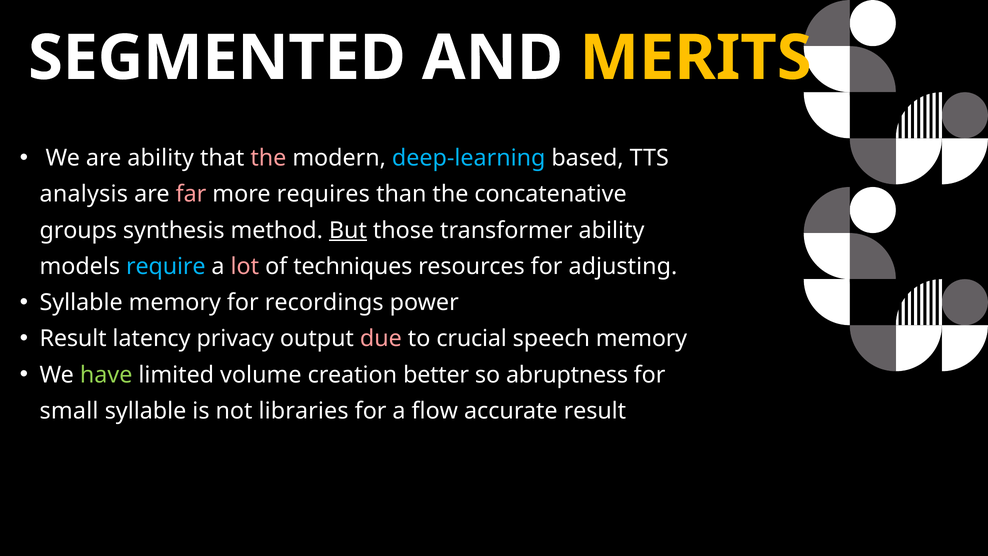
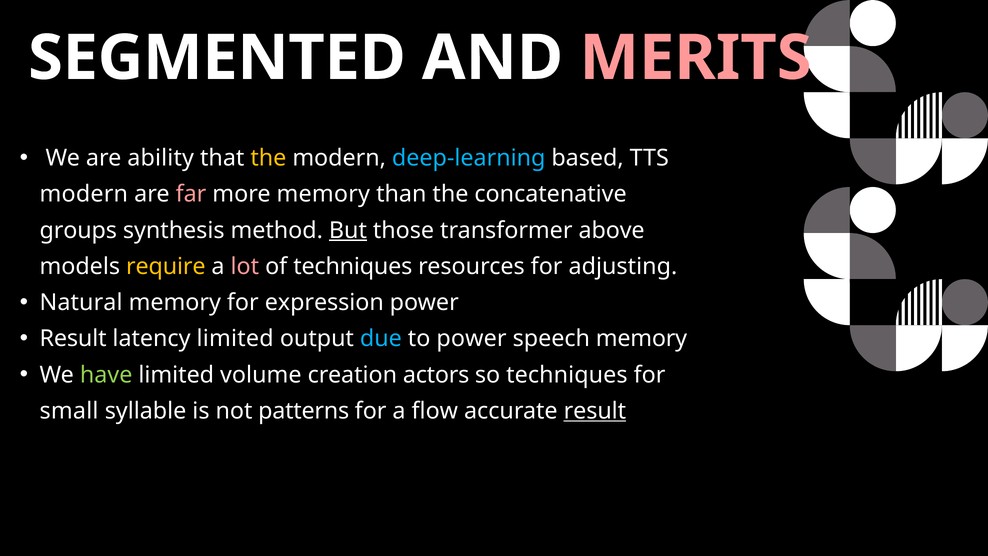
MERITS colour: yellow -> pink (696, 58)
the colour: pink -> yellow (268, 158)
analysis: analysis -> modern (84, 194)
more requires: requires -> memory (323, 194)
transformer ability: ability -> above (612, 230)
require colour: light blue -> yellow (166, 266)
Syllable: Syllable -> Natural (81, 302)
recordings: recordings -> expression (324, 302)
latency privacy: privacy -> limited (235, 339)
due colour: pink -> light blue (381, 339)
to crucial: crucial -> power (471, 339)
better: better -> actors (436, 375)
so abruptness: abruptness -> techniques (567, 375)
libraries: libraries -> patterns (304, 411)
result underline: none -> present (595, 411)
